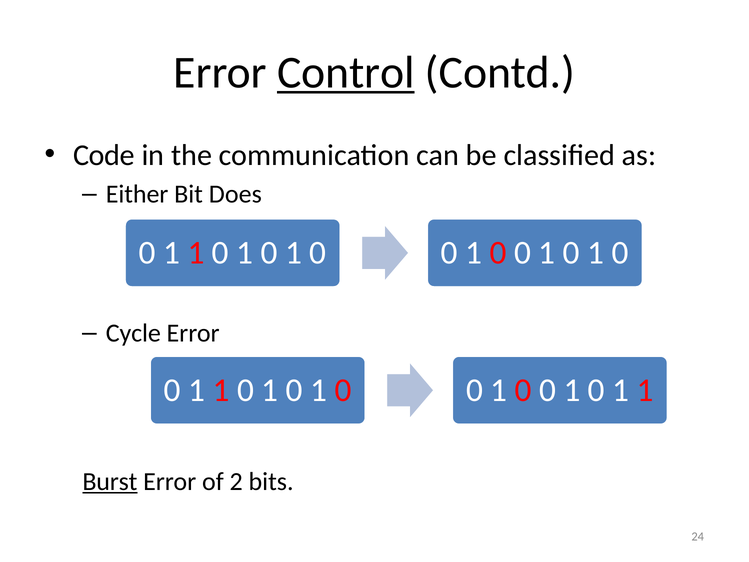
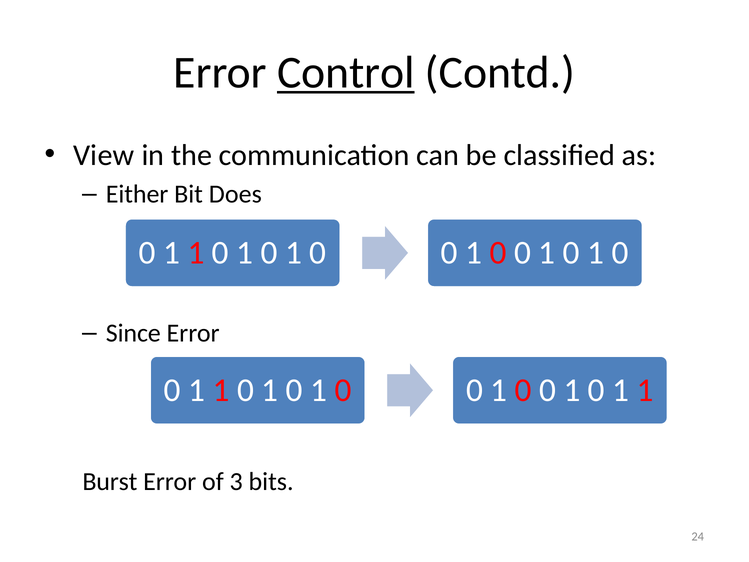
Code: Code -> View (104, 155)
Cycle: Cycle -> Since (133, 333)
Burst underline: present -> none (110, 481)
2: 2 -> 3 (236, 481)
